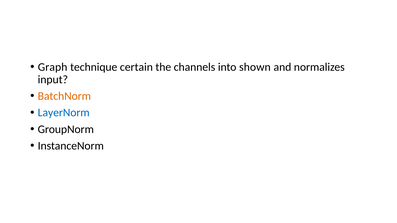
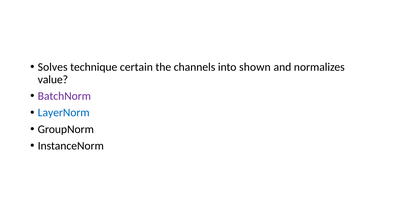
Graph: Graph -> Solves (53, 67)
input: input -> value (53, 80)
BatchNorm colour: orange -> purple (64, 96)
